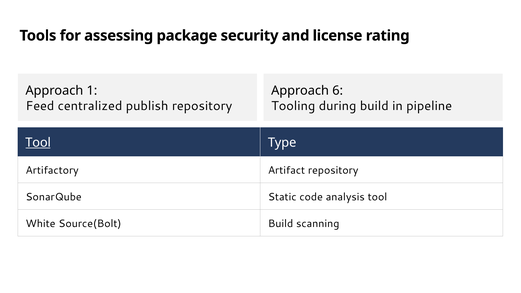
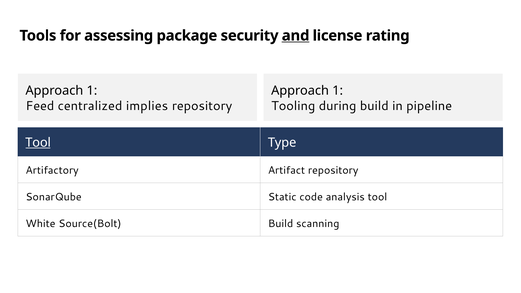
and underline: none -> present (296, 36)
6: 6 -> 1 (338, 90)
publish: publish -> implies (147, 106)
